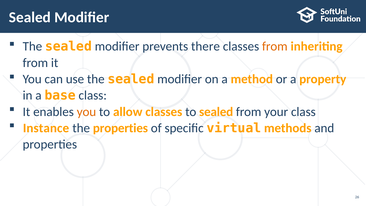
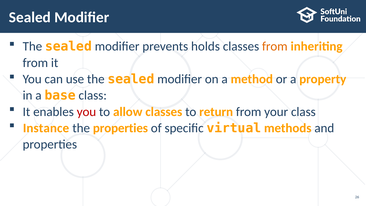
there: there -> holds (205, 46)
you colour: orange -> red (86, 112)
to sealed: sealed -> return (216, 112)
